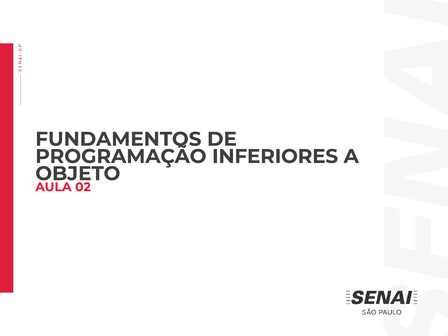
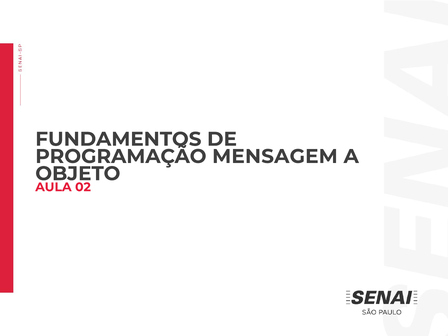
INFERIORES: INFERIORES -> MENSAGEM (275, 156)
